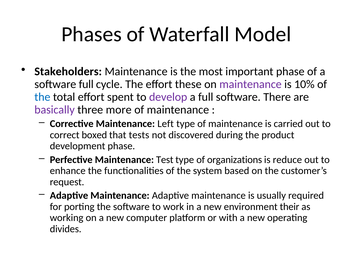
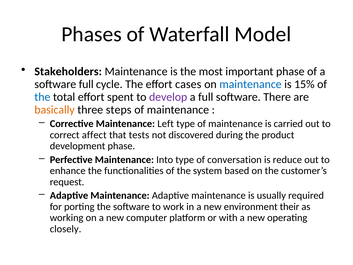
these: these -> cases (188, 84)
maintenance colour: purple -> blue (250, 84)
10%: 10% -> 15% (304, 84)
basically colour: purple -> orange (55, 110)
more: more -> steps (119, 110)
boxed: boxed -> affect (94, 135)
Test: Test -> Into (165, 160)
organizations: organizations -> conversation (234, 160)
divides: divides -> closely (66, 229)
